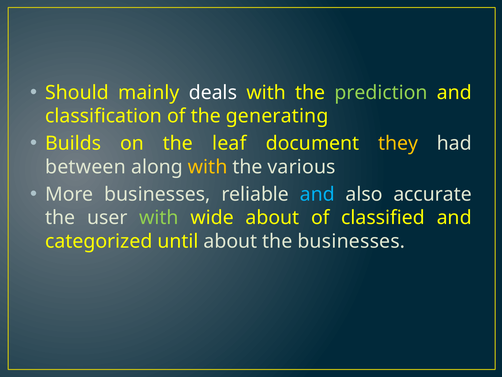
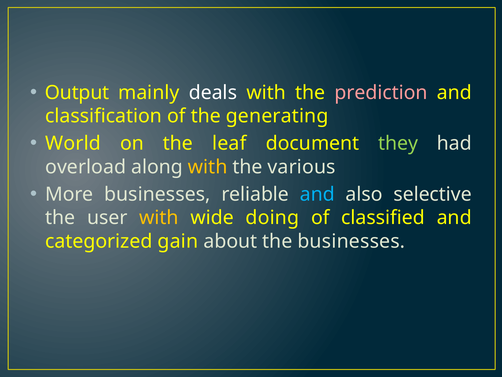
Should: Should -> Output (77, 93)
prediction colour: light green -> pink (381, 93)
Builds: Builds -> World (73, 143)
they colour: yellow -> light green (398, 143)
between: between -> overload (86, 167)
accurate: accurate -> selective (433, 194)
with colour: light green -> yellow (159, 218)
wide about: about -> doing (272, 218)
until: until -> gain (178, 241)
